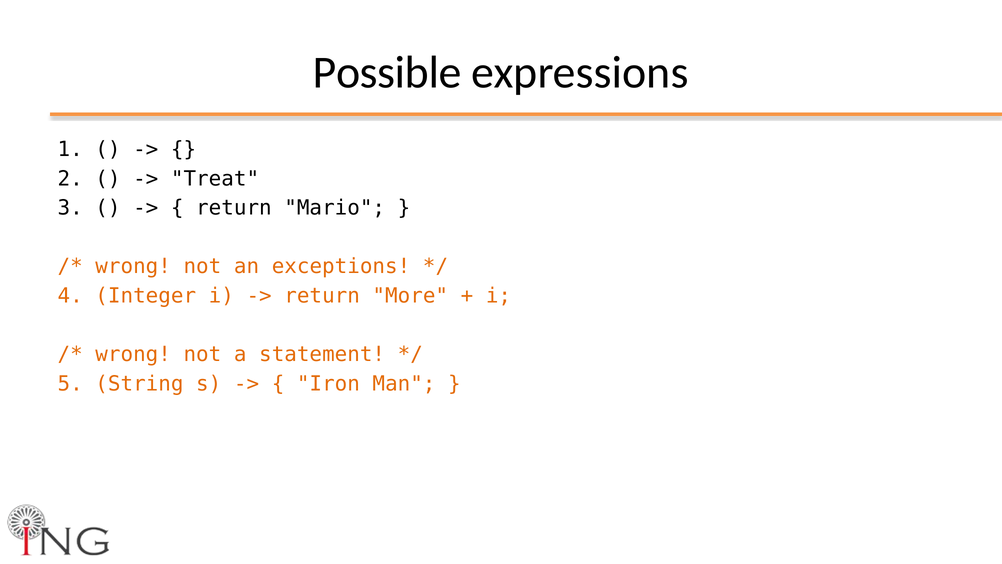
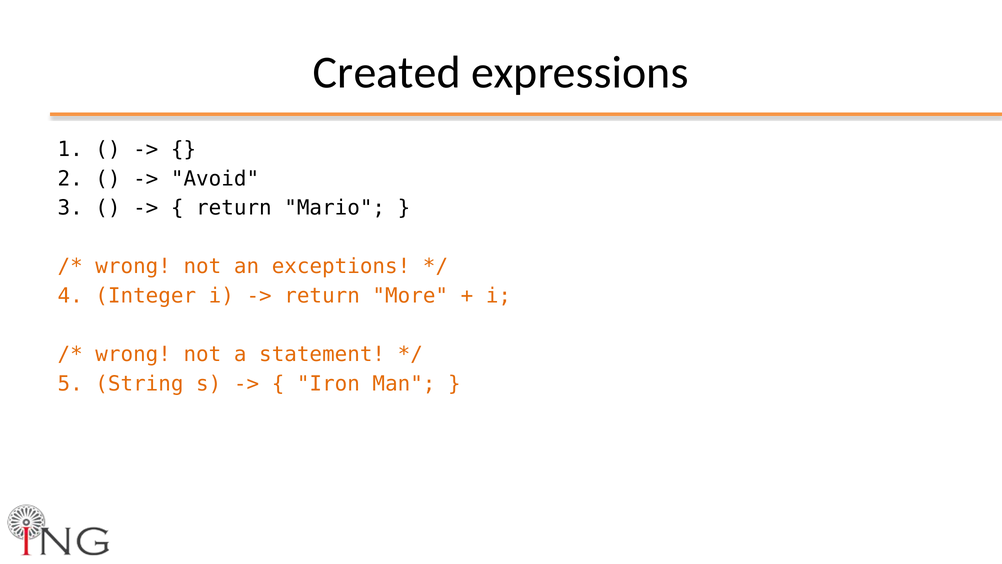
Possible: Possible -> Created (387, 73)
Treat: Treat -> Avoid (215, 179)
